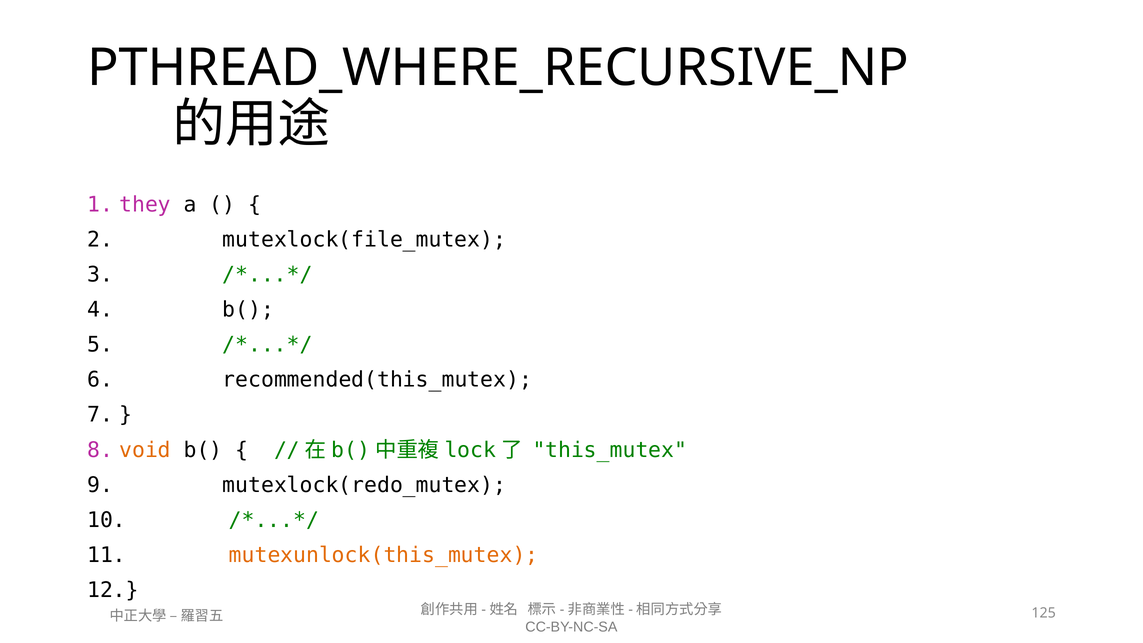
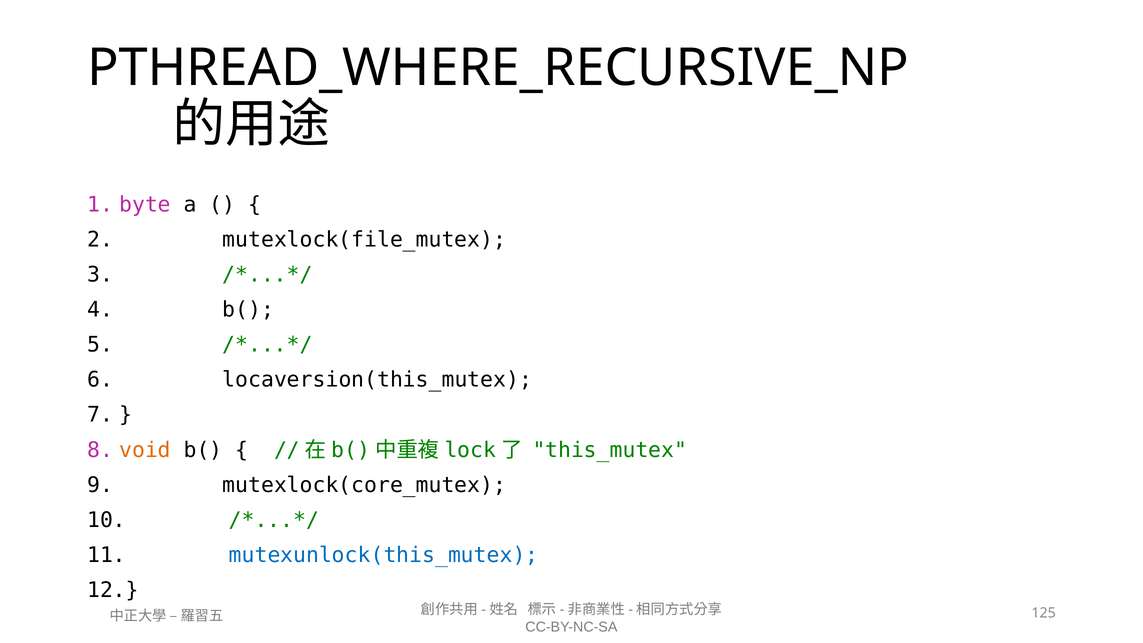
they: they -> byte (145, 204)
recommended(this_mutex: recommended(this_mutex -> locaversion(this_mutex (377, 380)
mutexlock(redo_mutex: mutexlock(redo_mutex -> mutexlock(core_mutex (364, 485)
mutexunlock(this_mutex colour: orange -> blue (384, 555)
